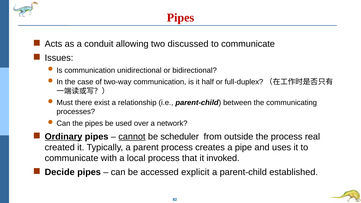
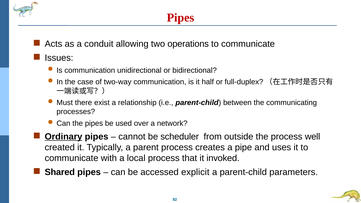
discussed: discussed -> operations (188, 44)
cannot underline: present -> none (132, 137)
real: real -> well (313, 137)
Decide: Decide -> Shared (60, 172)
established: established -> parameters (294, 172)
